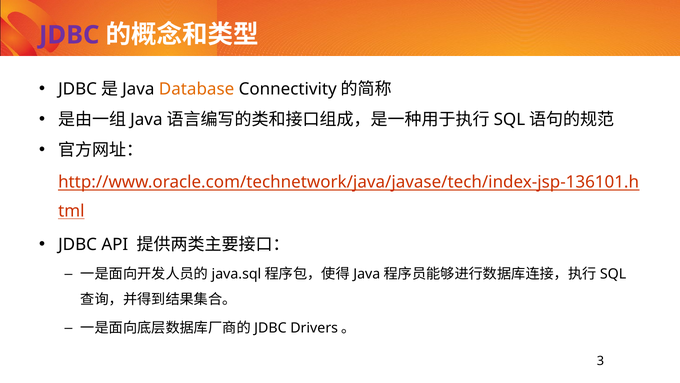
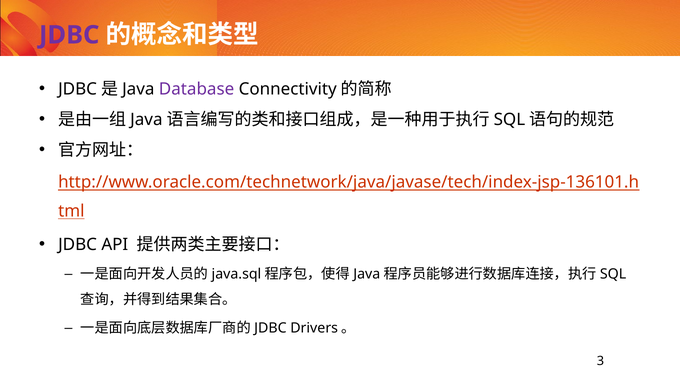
Database colour: orange -> purple (197, 89)
